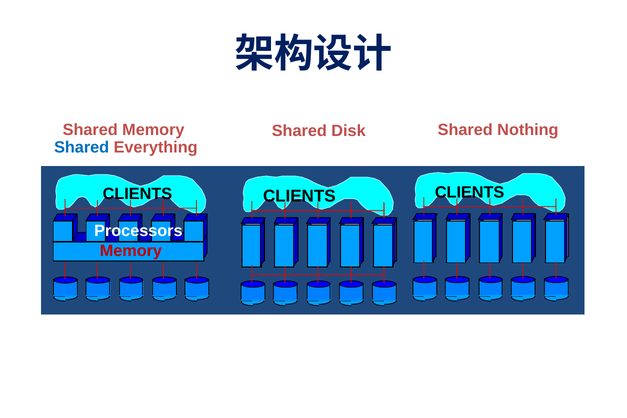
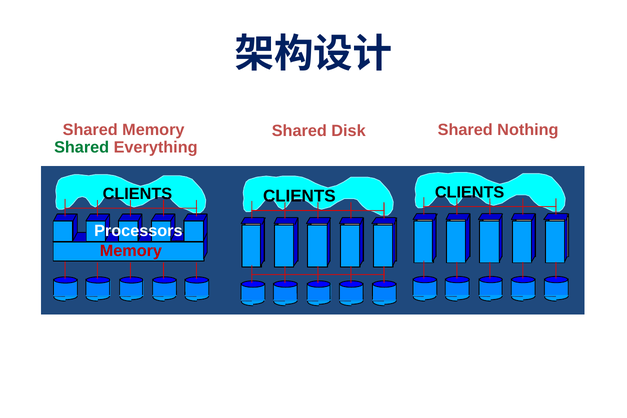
Shared colour: blue -> green (82, 147)
